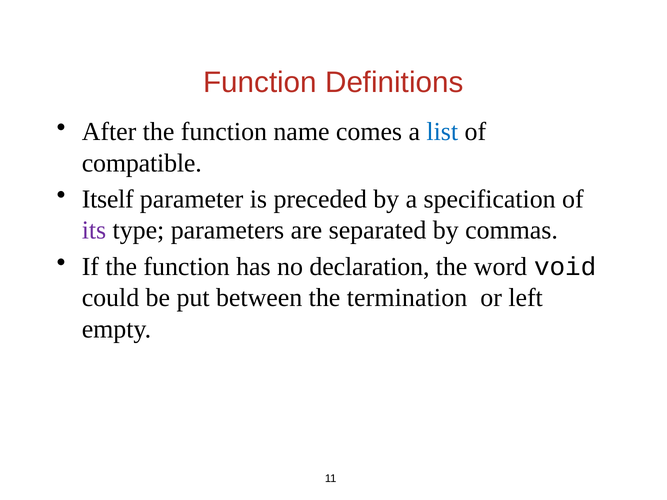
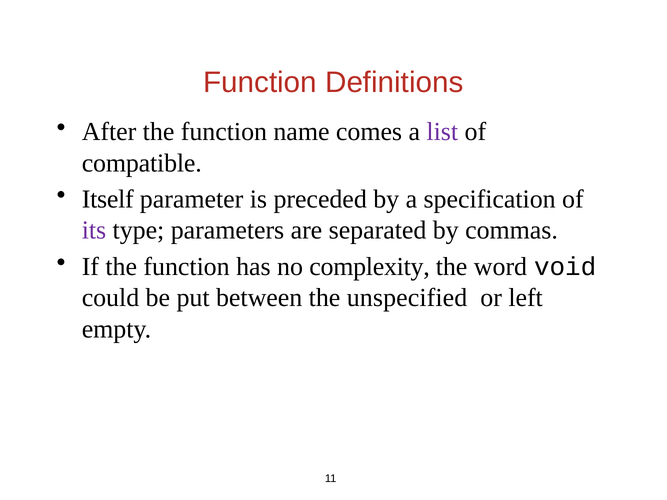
list colour: blue -> purple (442, 132)
declaration: declaration -> complexity (370, 267)
termination: termination -> unspecified (407, 298)
